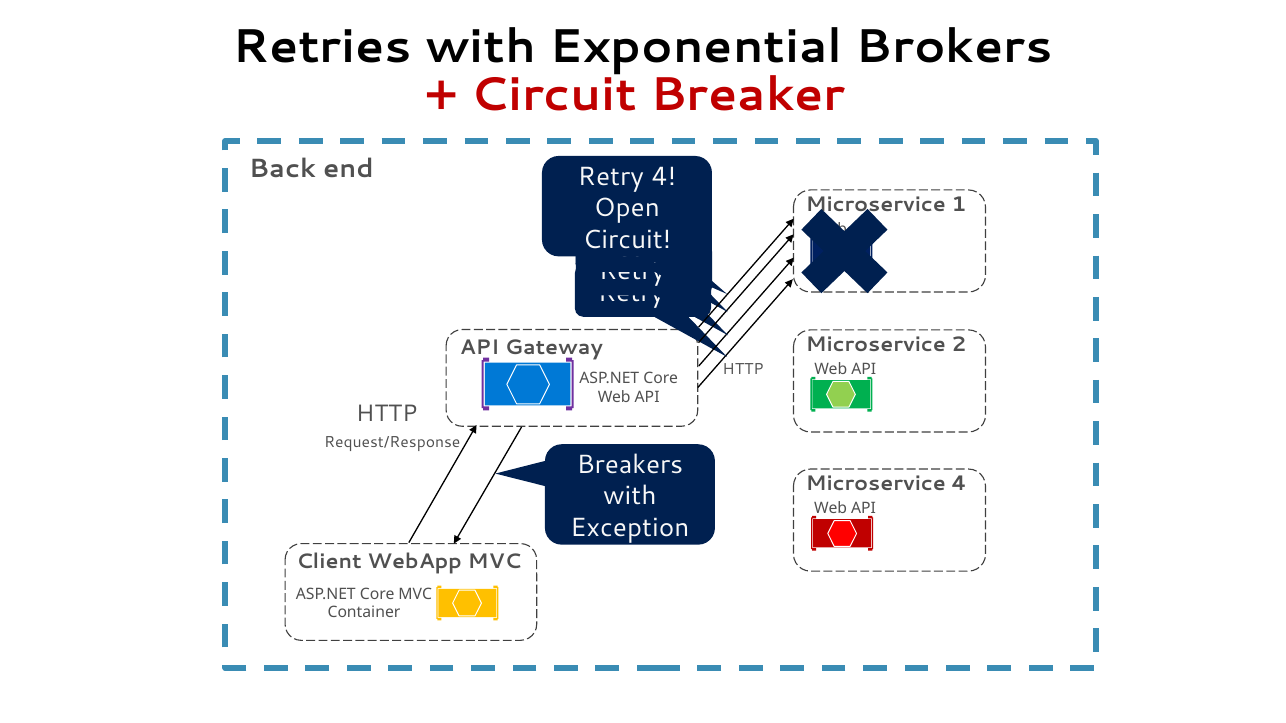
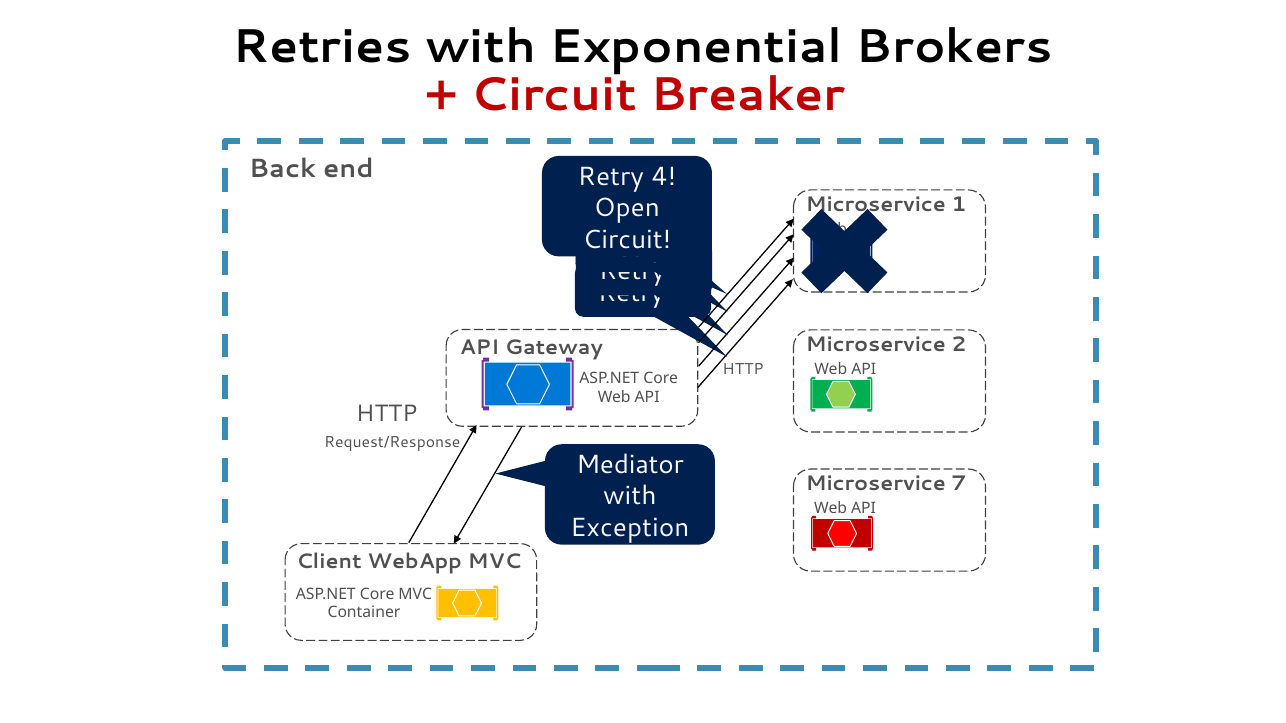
Breakers: Breakers -> Mediator (630, 465)
Microservice 4: 4 -> 7 (959, 484)
